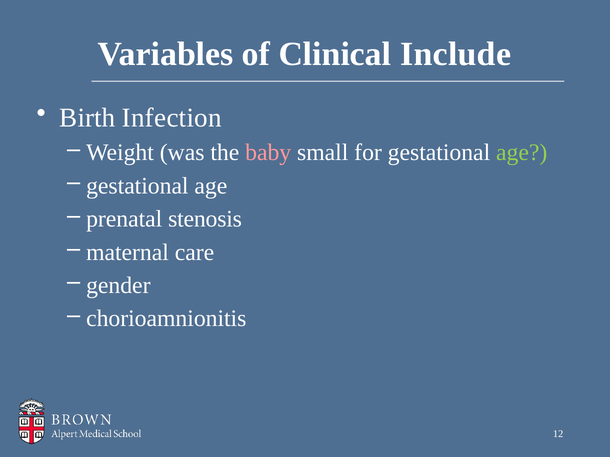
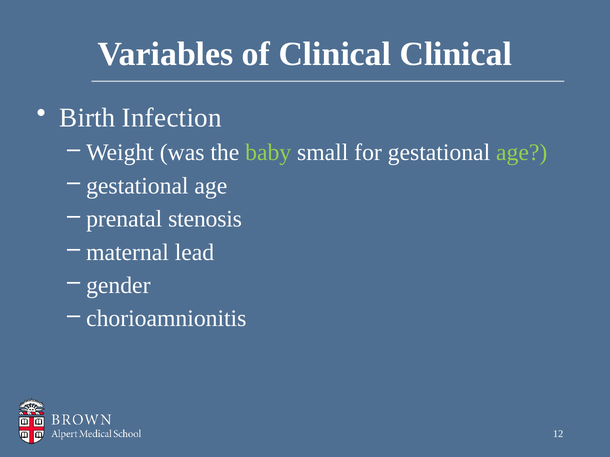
Clinical Include: Include -> Clinical (456, 54)
baby colour: pink -> light green (268, 153)
care: care -> lead (194, 253)
